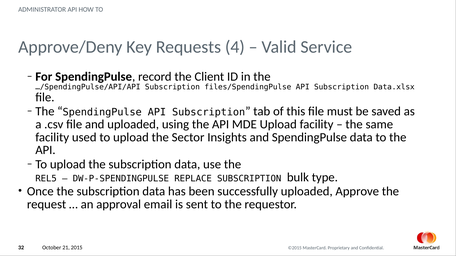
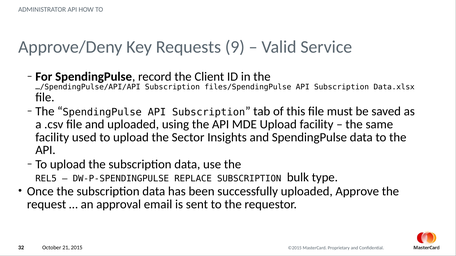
4: 4 -> 9 (235, 47)
